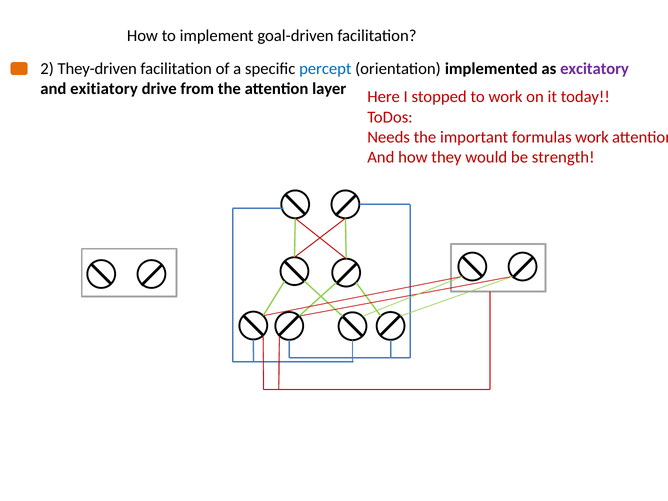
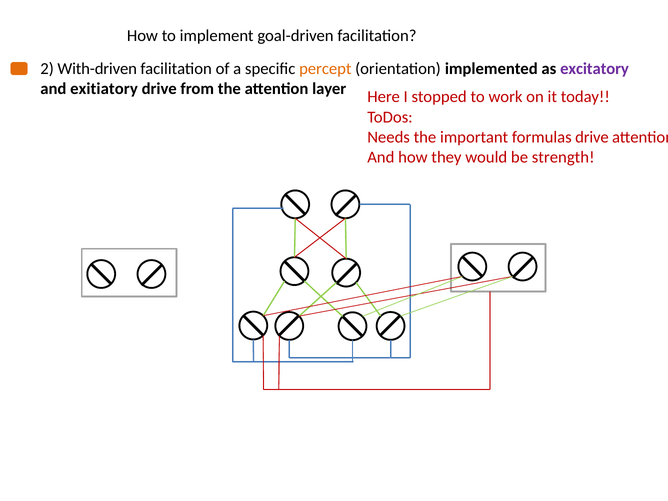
They-driven: They-driven -> With-driven (97, 69)
percept colour: blue -> orange (325, 69)
formulas work: work -> drive (592, 137)
